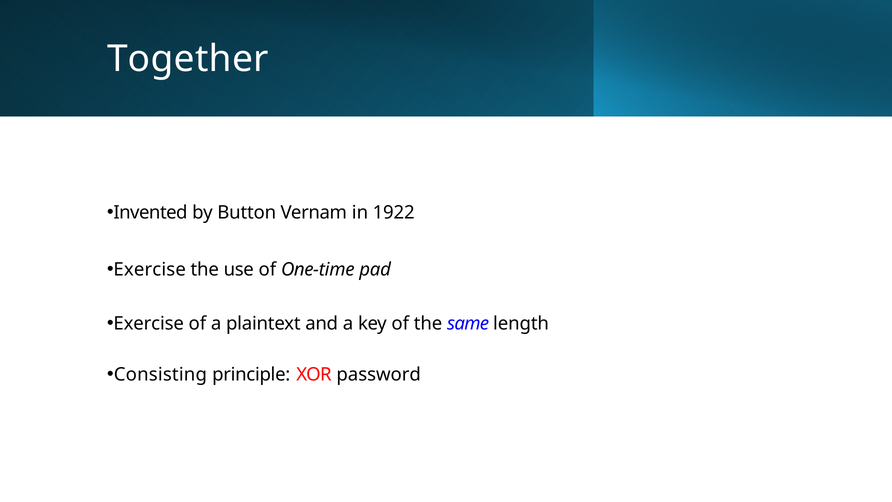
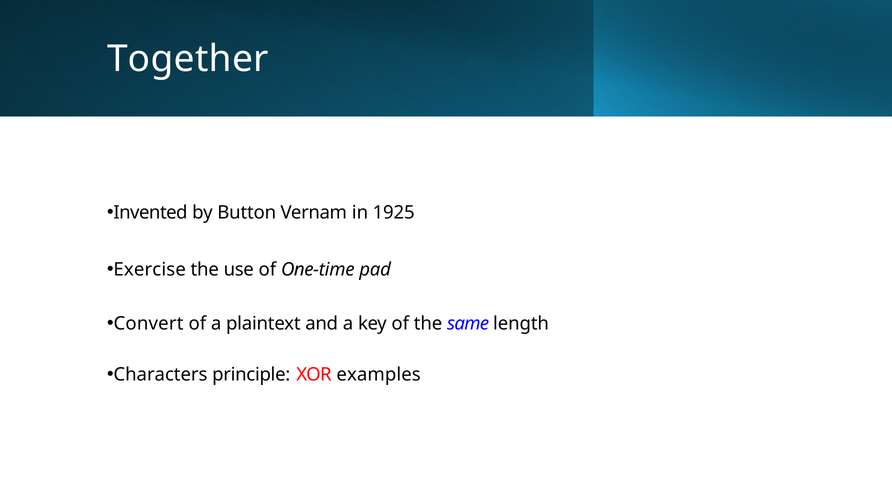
1922: 1922 -> 1925 (394, 213)
Exercise: Exercise -> Convert (149, 323)
Consisting: Consisting -> Characters (160, 374)
password: password -> examples (379, 374)
